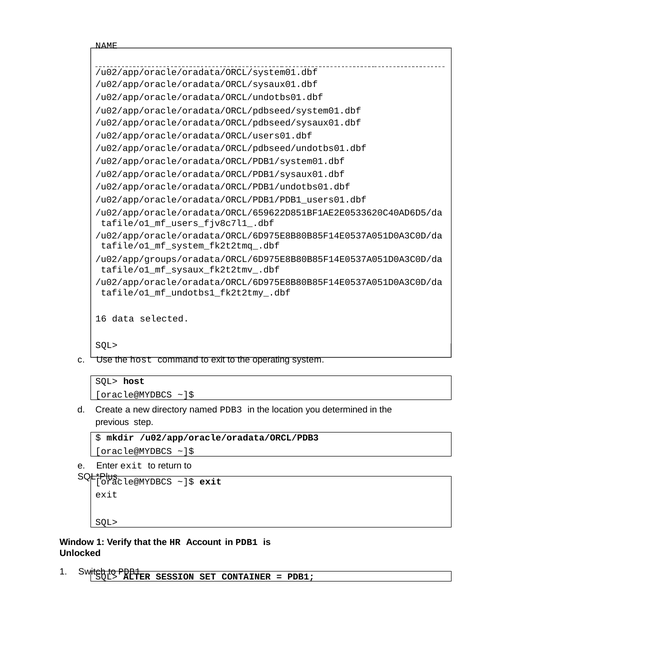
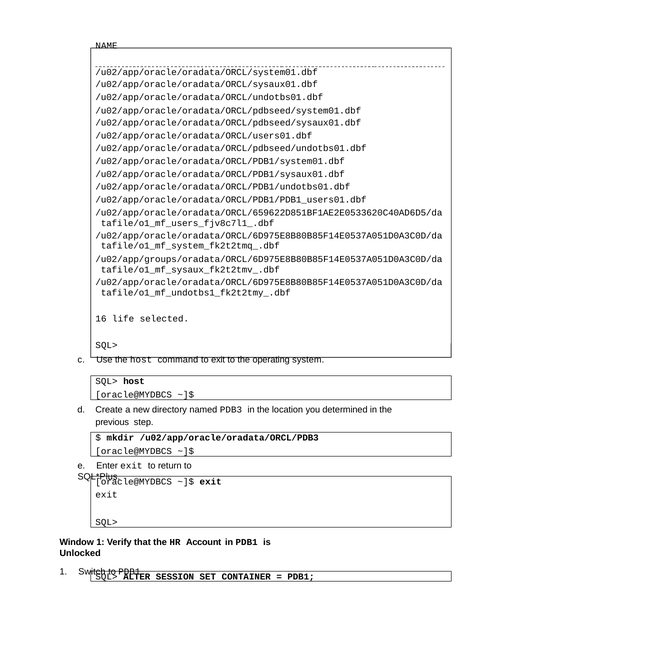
data: data -> life (123, 319)
